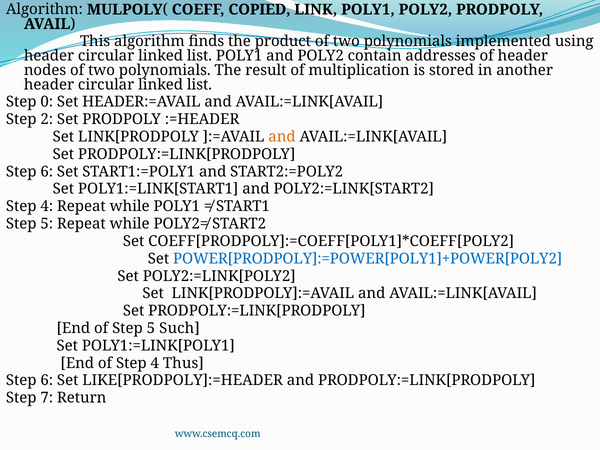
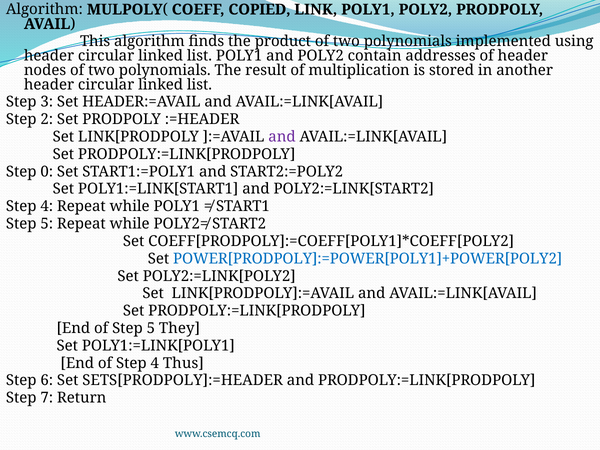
0: 0 -> 3 (47, 102)
and colour: orange -> purple (282, 137)
6: 6 -> 0 (47, 172)
Such: Such -> They (180, 328)
LIKE[PRODPOLY]:=HEADER: LIKE[PRODPOLY]:=HEADER -> SETS[PRODPOLY]:=HEADER (183, 381)
